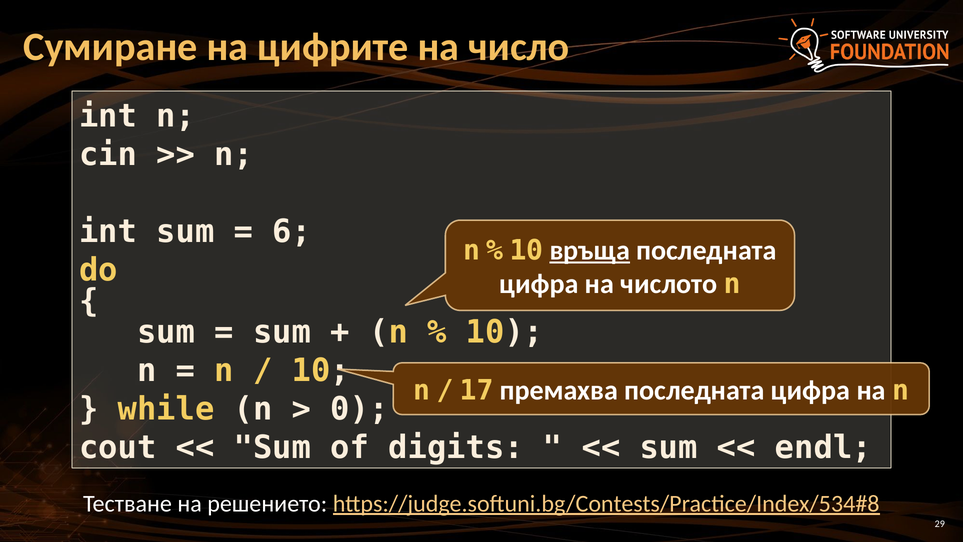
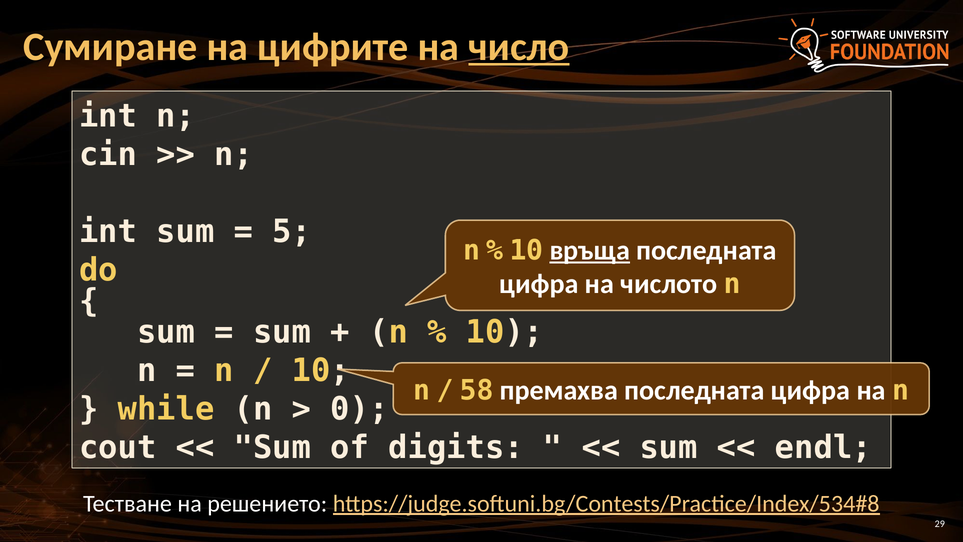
число underline: none -> present (519, 47)
6: 6 -> 5 (292, 232)
17: 17 -> 58 (477, 391)
